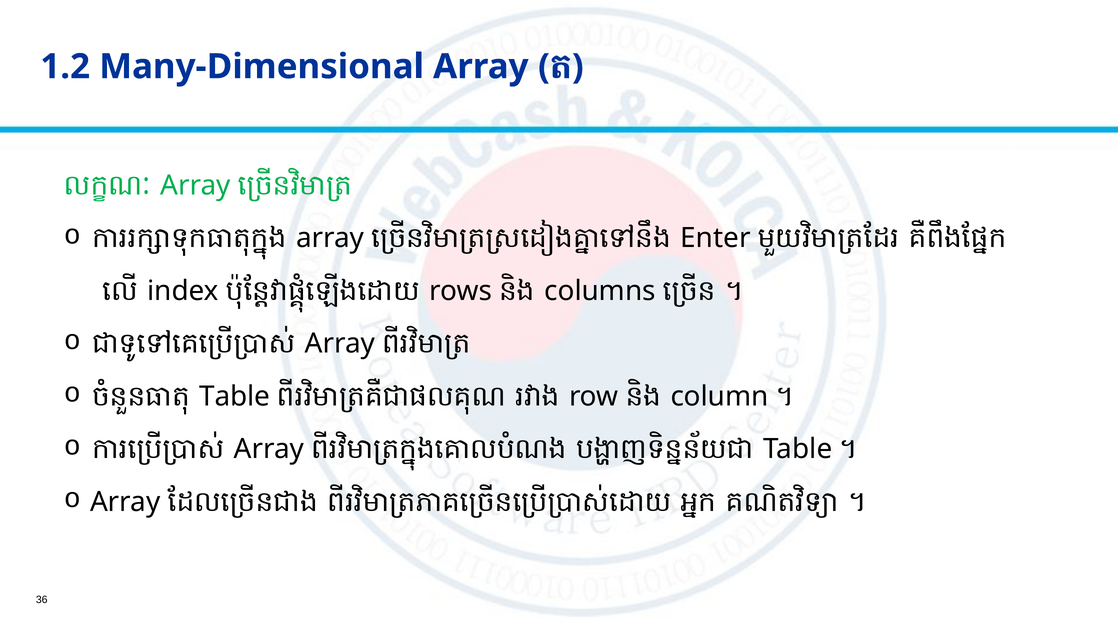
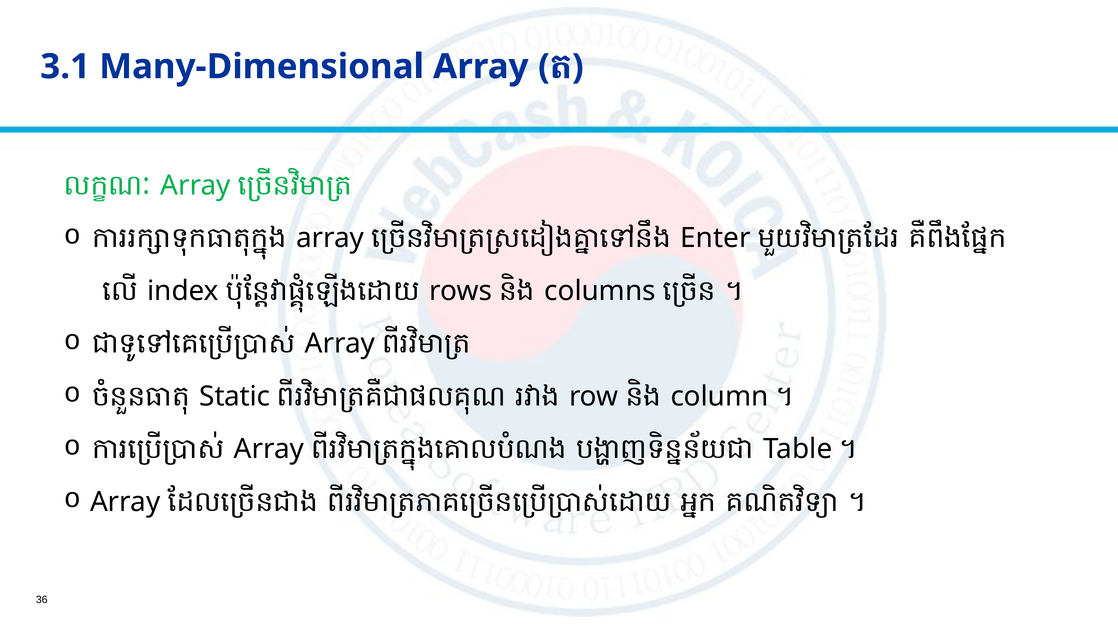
1.2: 1.2 -> 3.1 (65, 67)
Table: Table -> Static (235, 396)
